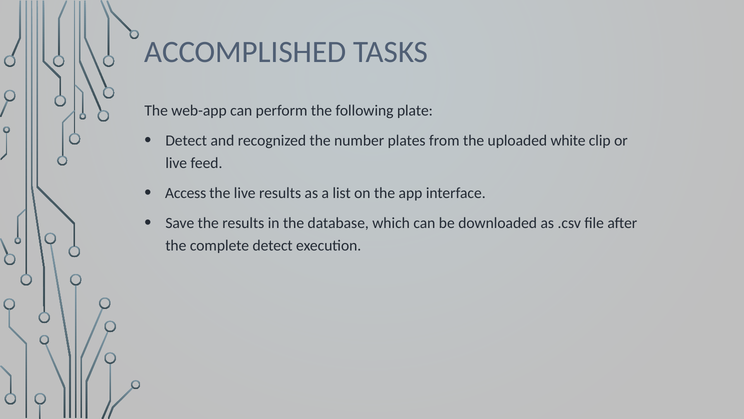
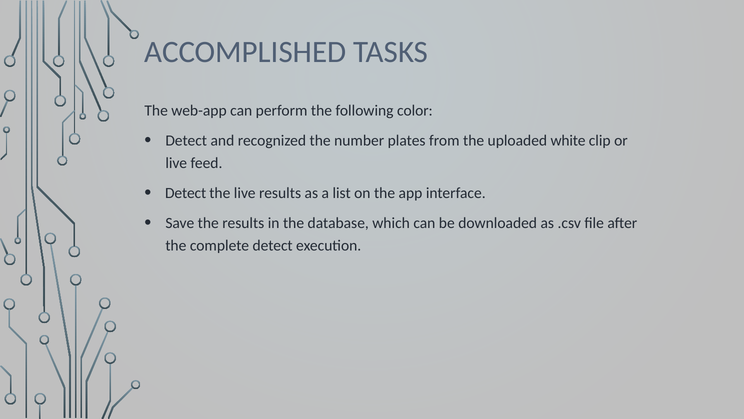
plate: plate -> color (415, 111)
Access: Access -> Detect (186, 193)
